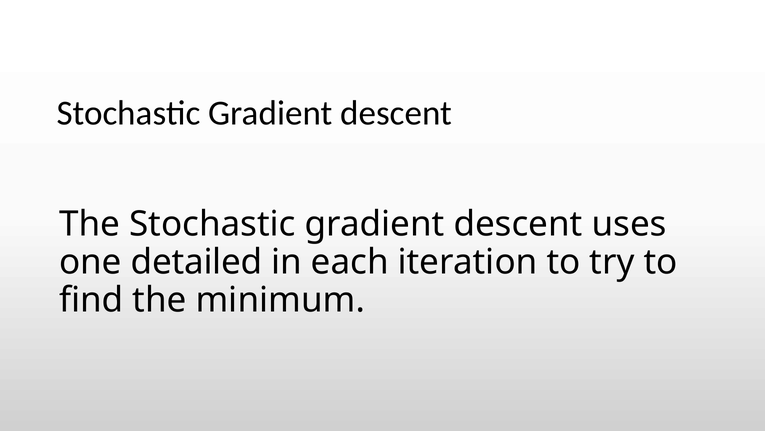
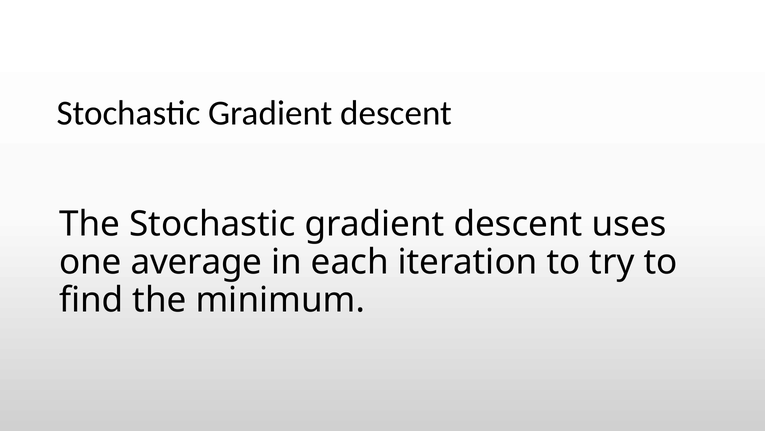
detailed: detailed -> average (197, 262)
